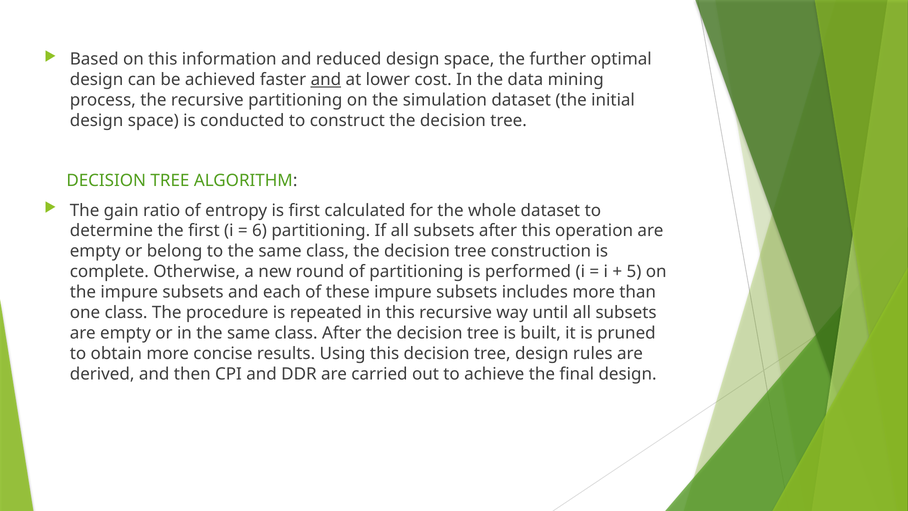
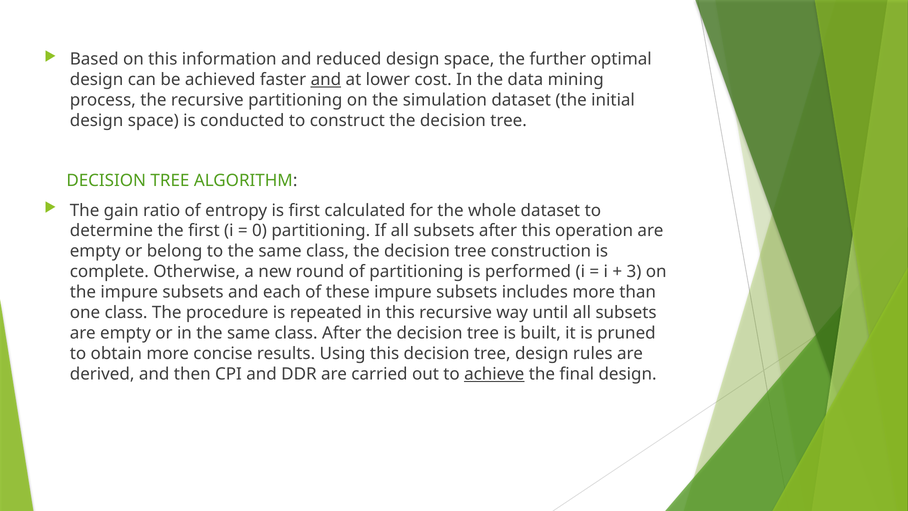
6: 6 -> 0 (260, 231)
5: 5 -> 3 (634, 272)
achieve underline: none -> present (494, 374)
